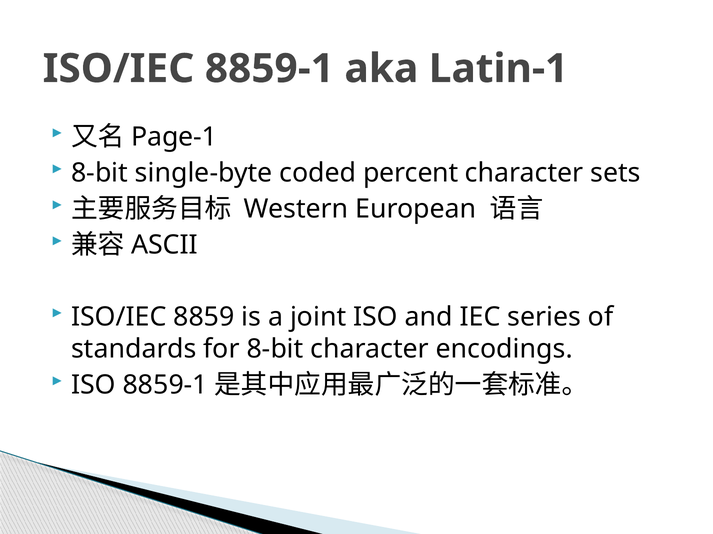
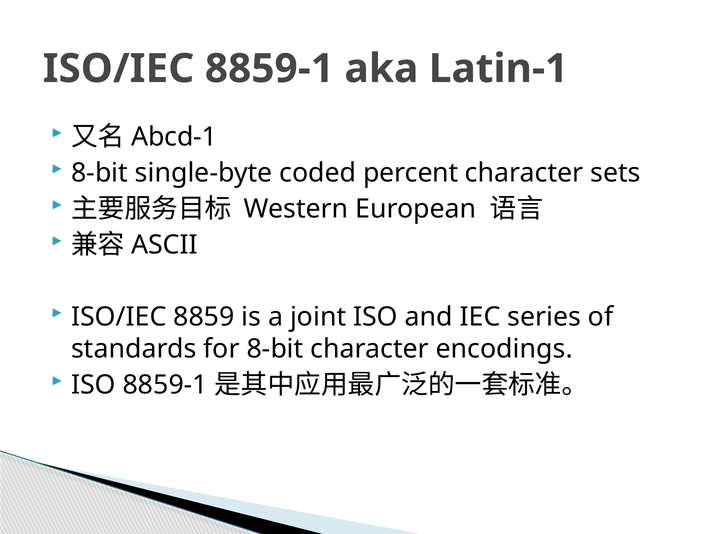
Page-1: Page-1 -> Abcd-1 (174, 137)
